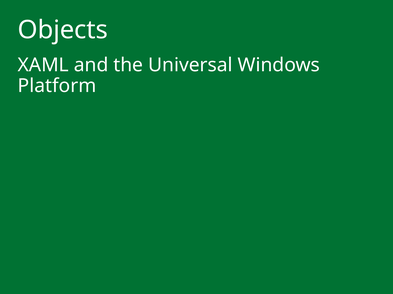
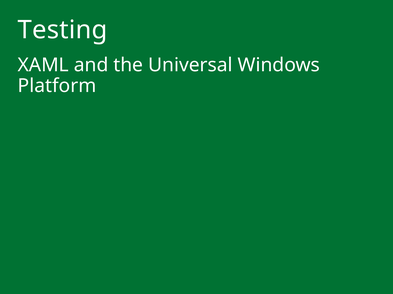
Objects: Objects -> Testing (63, 30)
